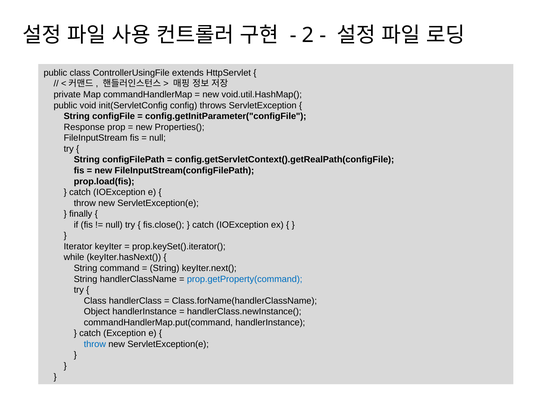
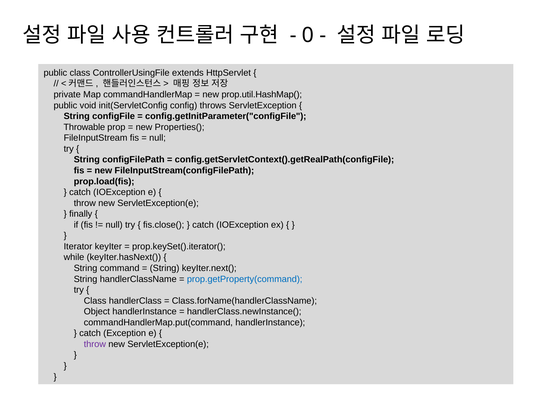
2: 2 -> 0 (308, 35)
void.util.HashMap(: void.util.HashMap( -> prop.util.HashMap( (262, 95)
Response: Response -> Throwable (84, 127)
throw colour: blue -> purple (95, 344)
